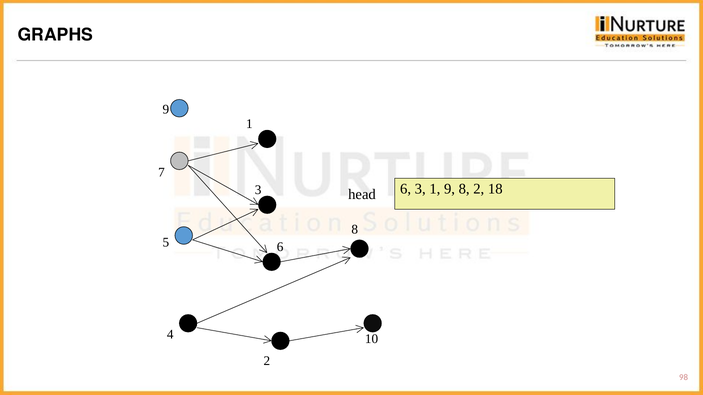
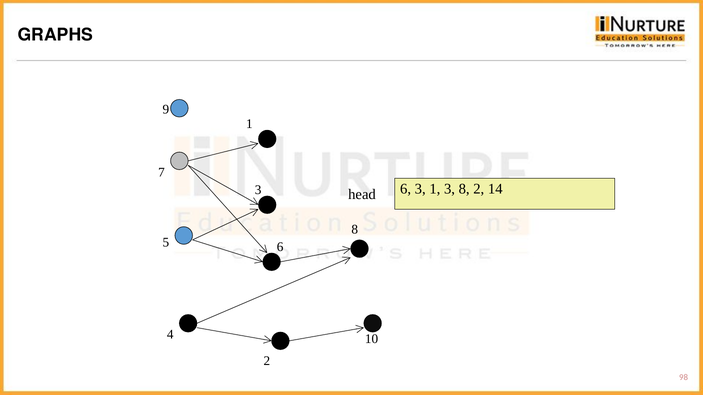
1 9: 9 -> 3 (450, 189)
18: 18 -> 14 (495, 189)
